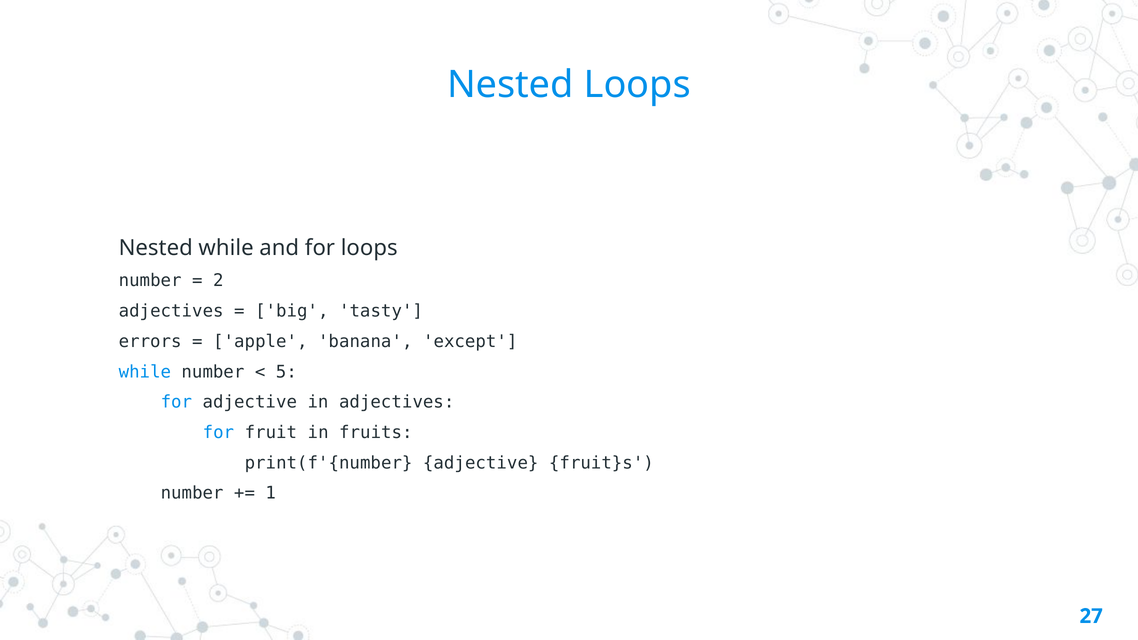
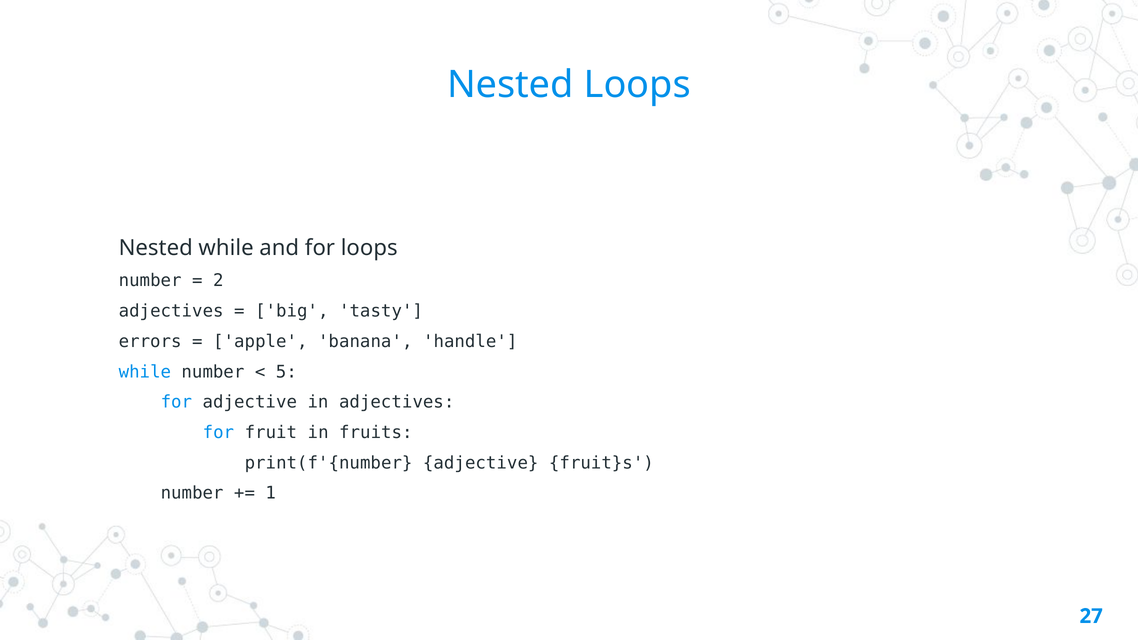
except: except -> handle (470, 341)
